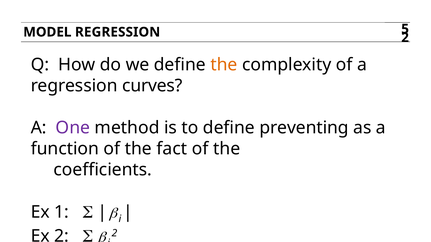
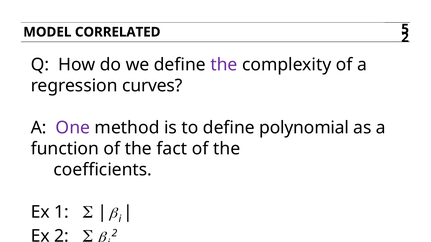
MODEL REGRESSION: REGRESSION -> CORRELATED (118, 32)
the colour: orange -> purple (224, 65)
preventing: preventing -> polynomial (304, 128)
